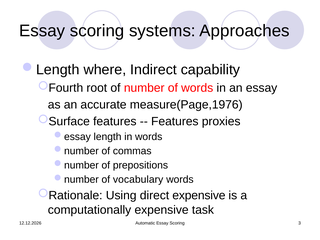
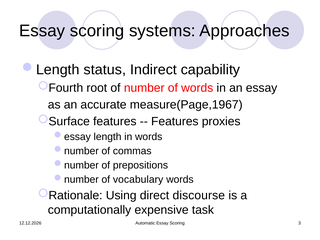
where: where -> status (105, 70)
measure(Page,1976: measure(Page,1976 -> measure(Page,1967 (186, 105)
direct expensive: expensive -> discourse (199, 195)
